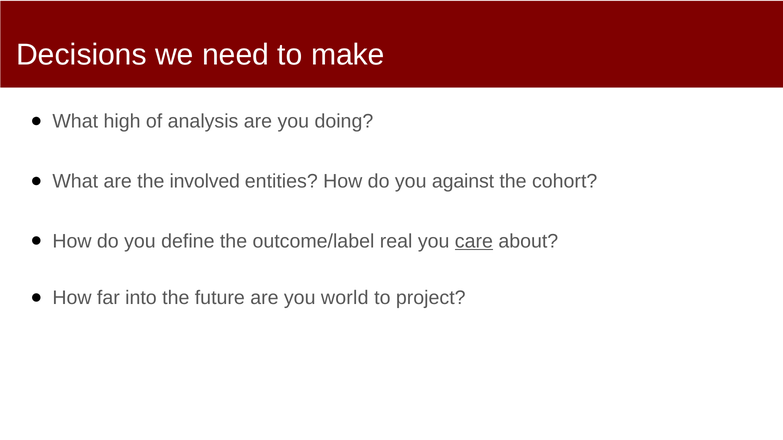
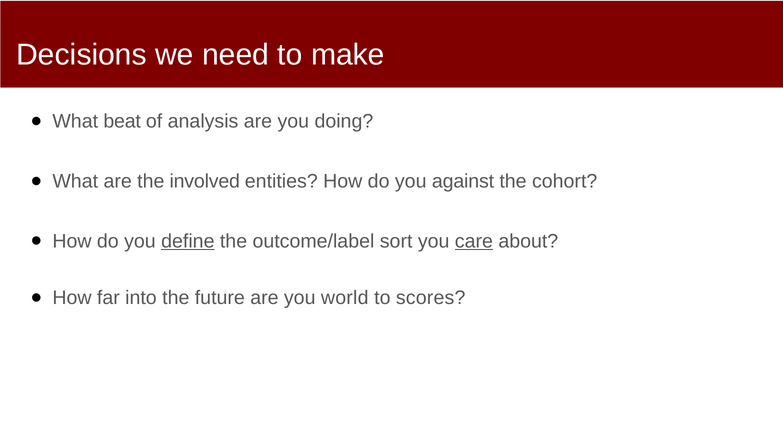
high: high -> beat (122, 122)
define underline: none -> present (188, 241)
real: real -> sort (396, 241)
project: project -> scores (431, 298)
